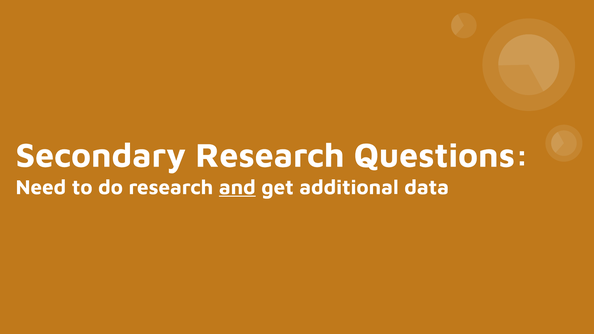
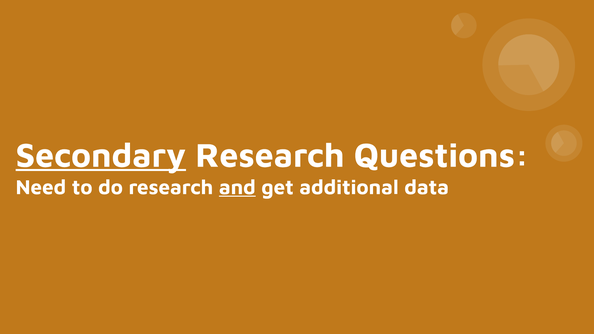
Secondary underline: none -> present (101, 156)
